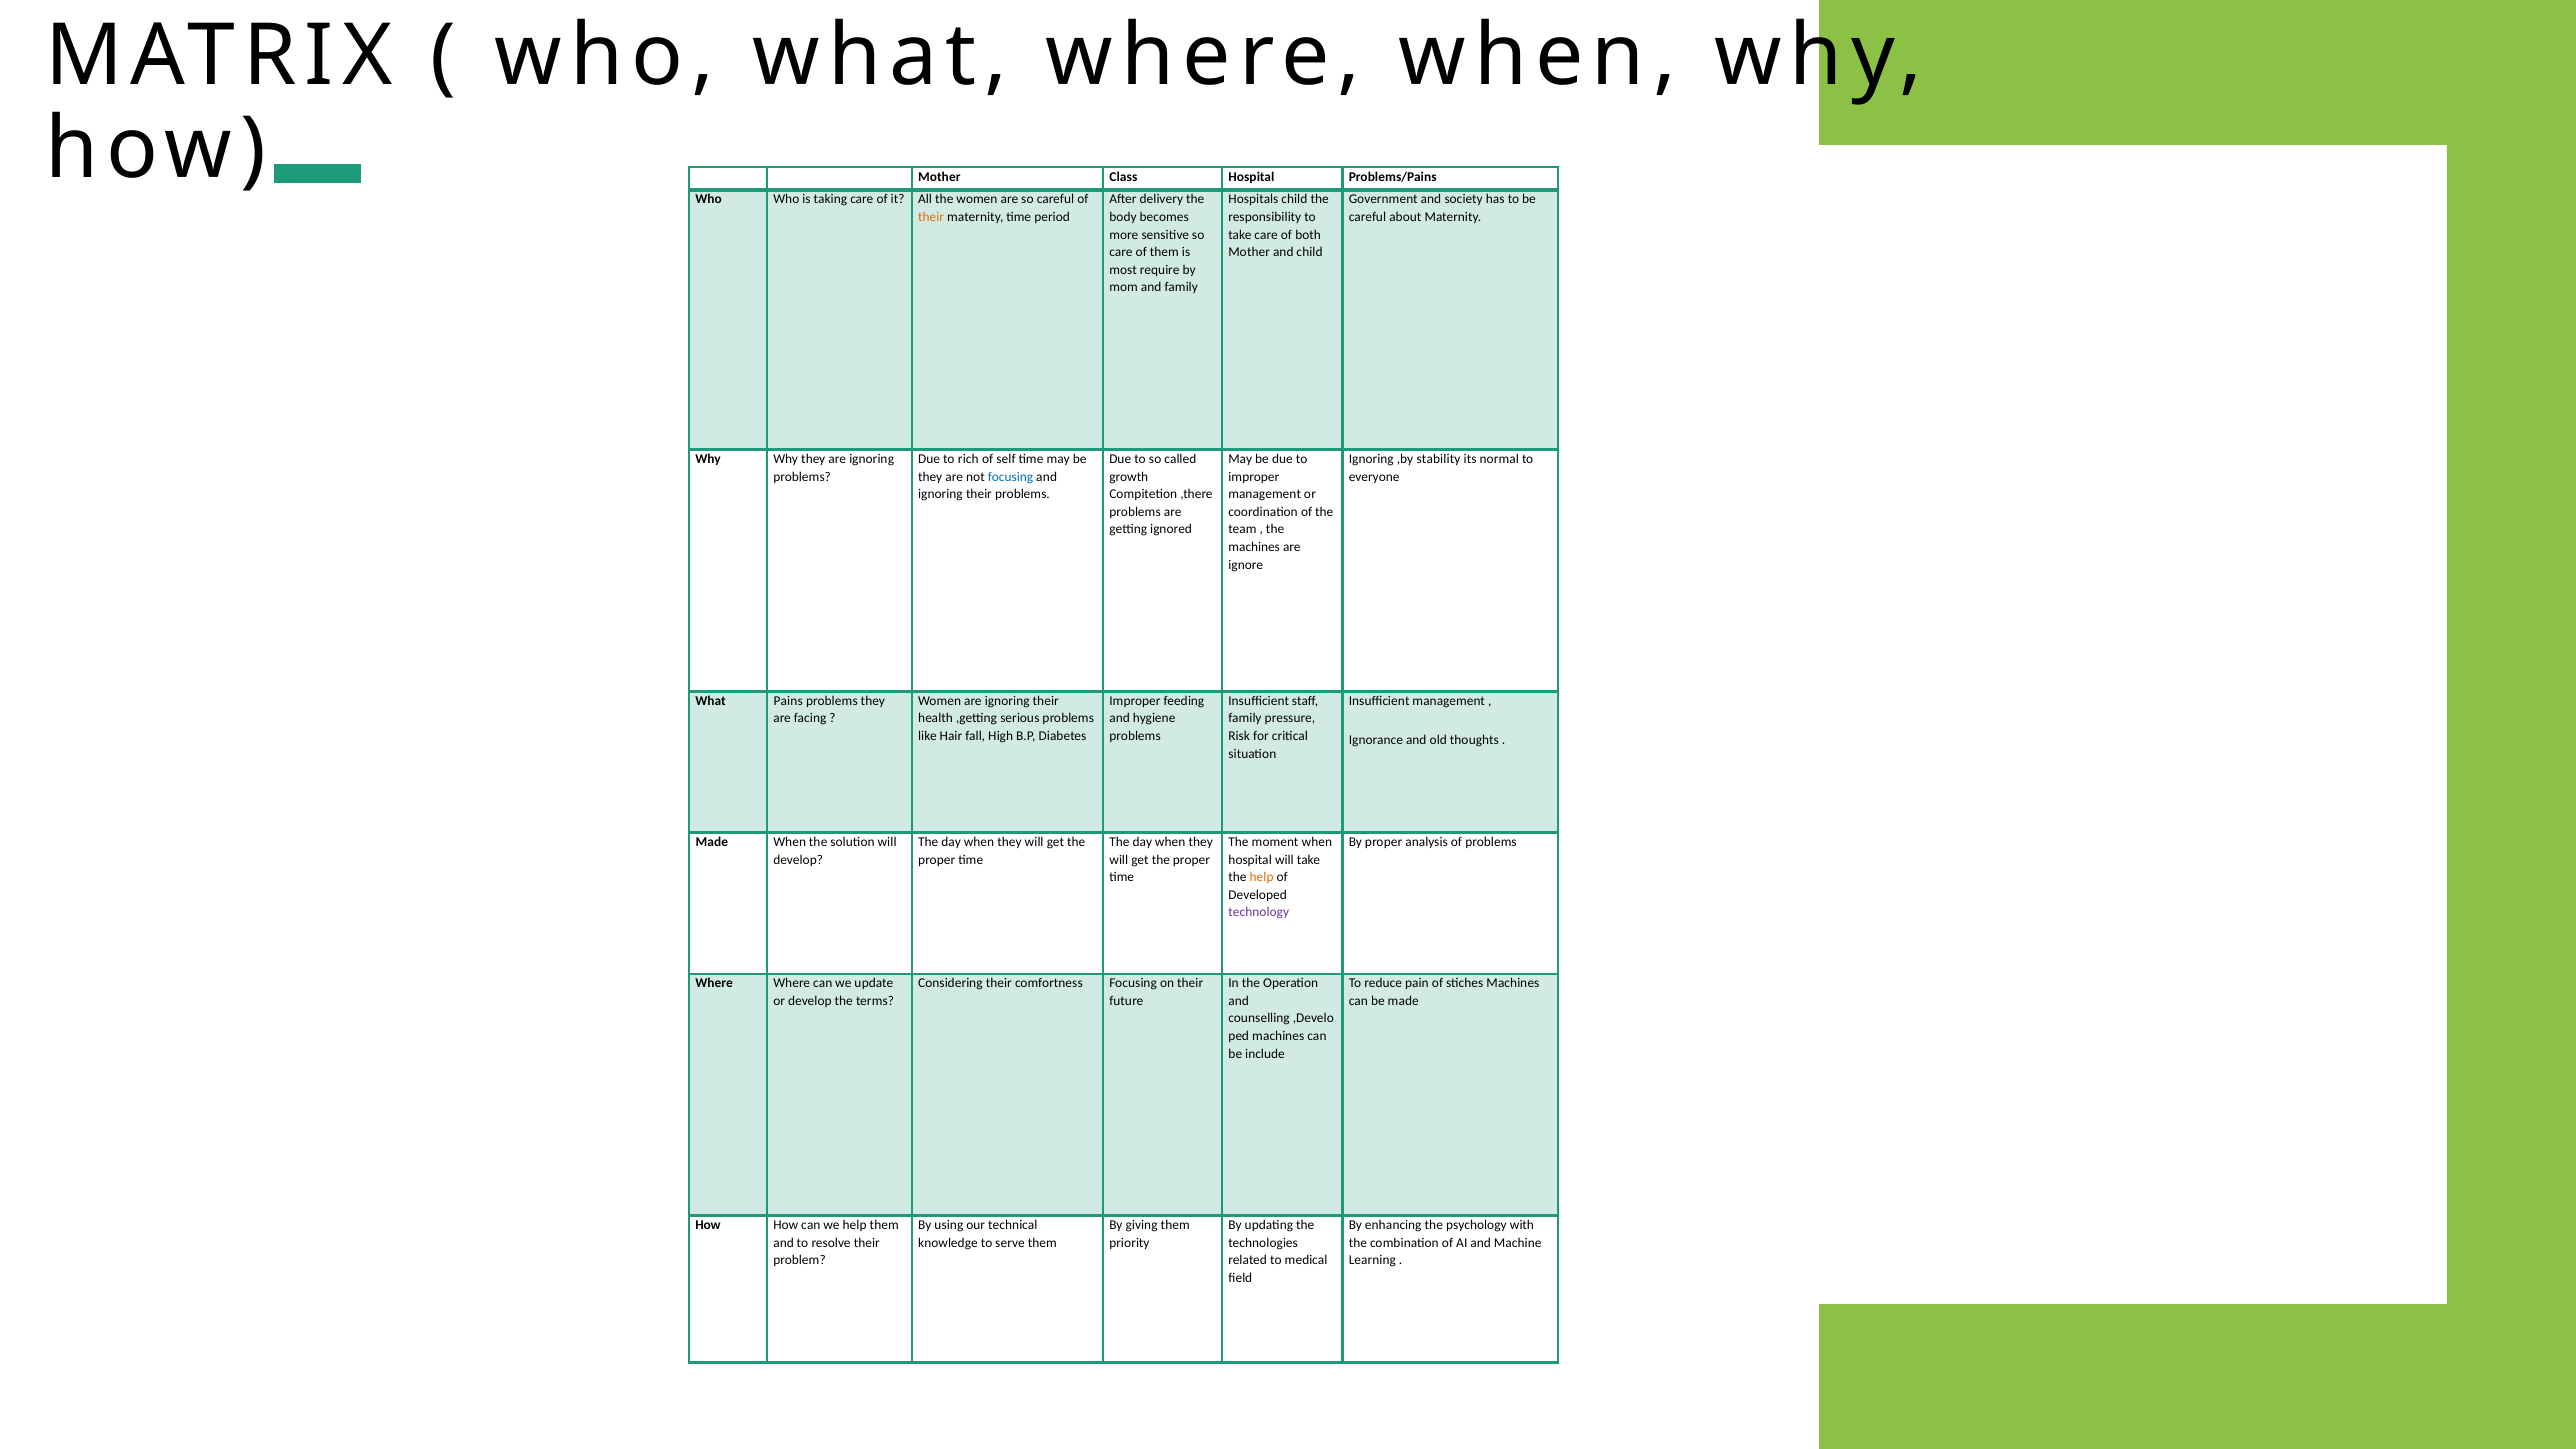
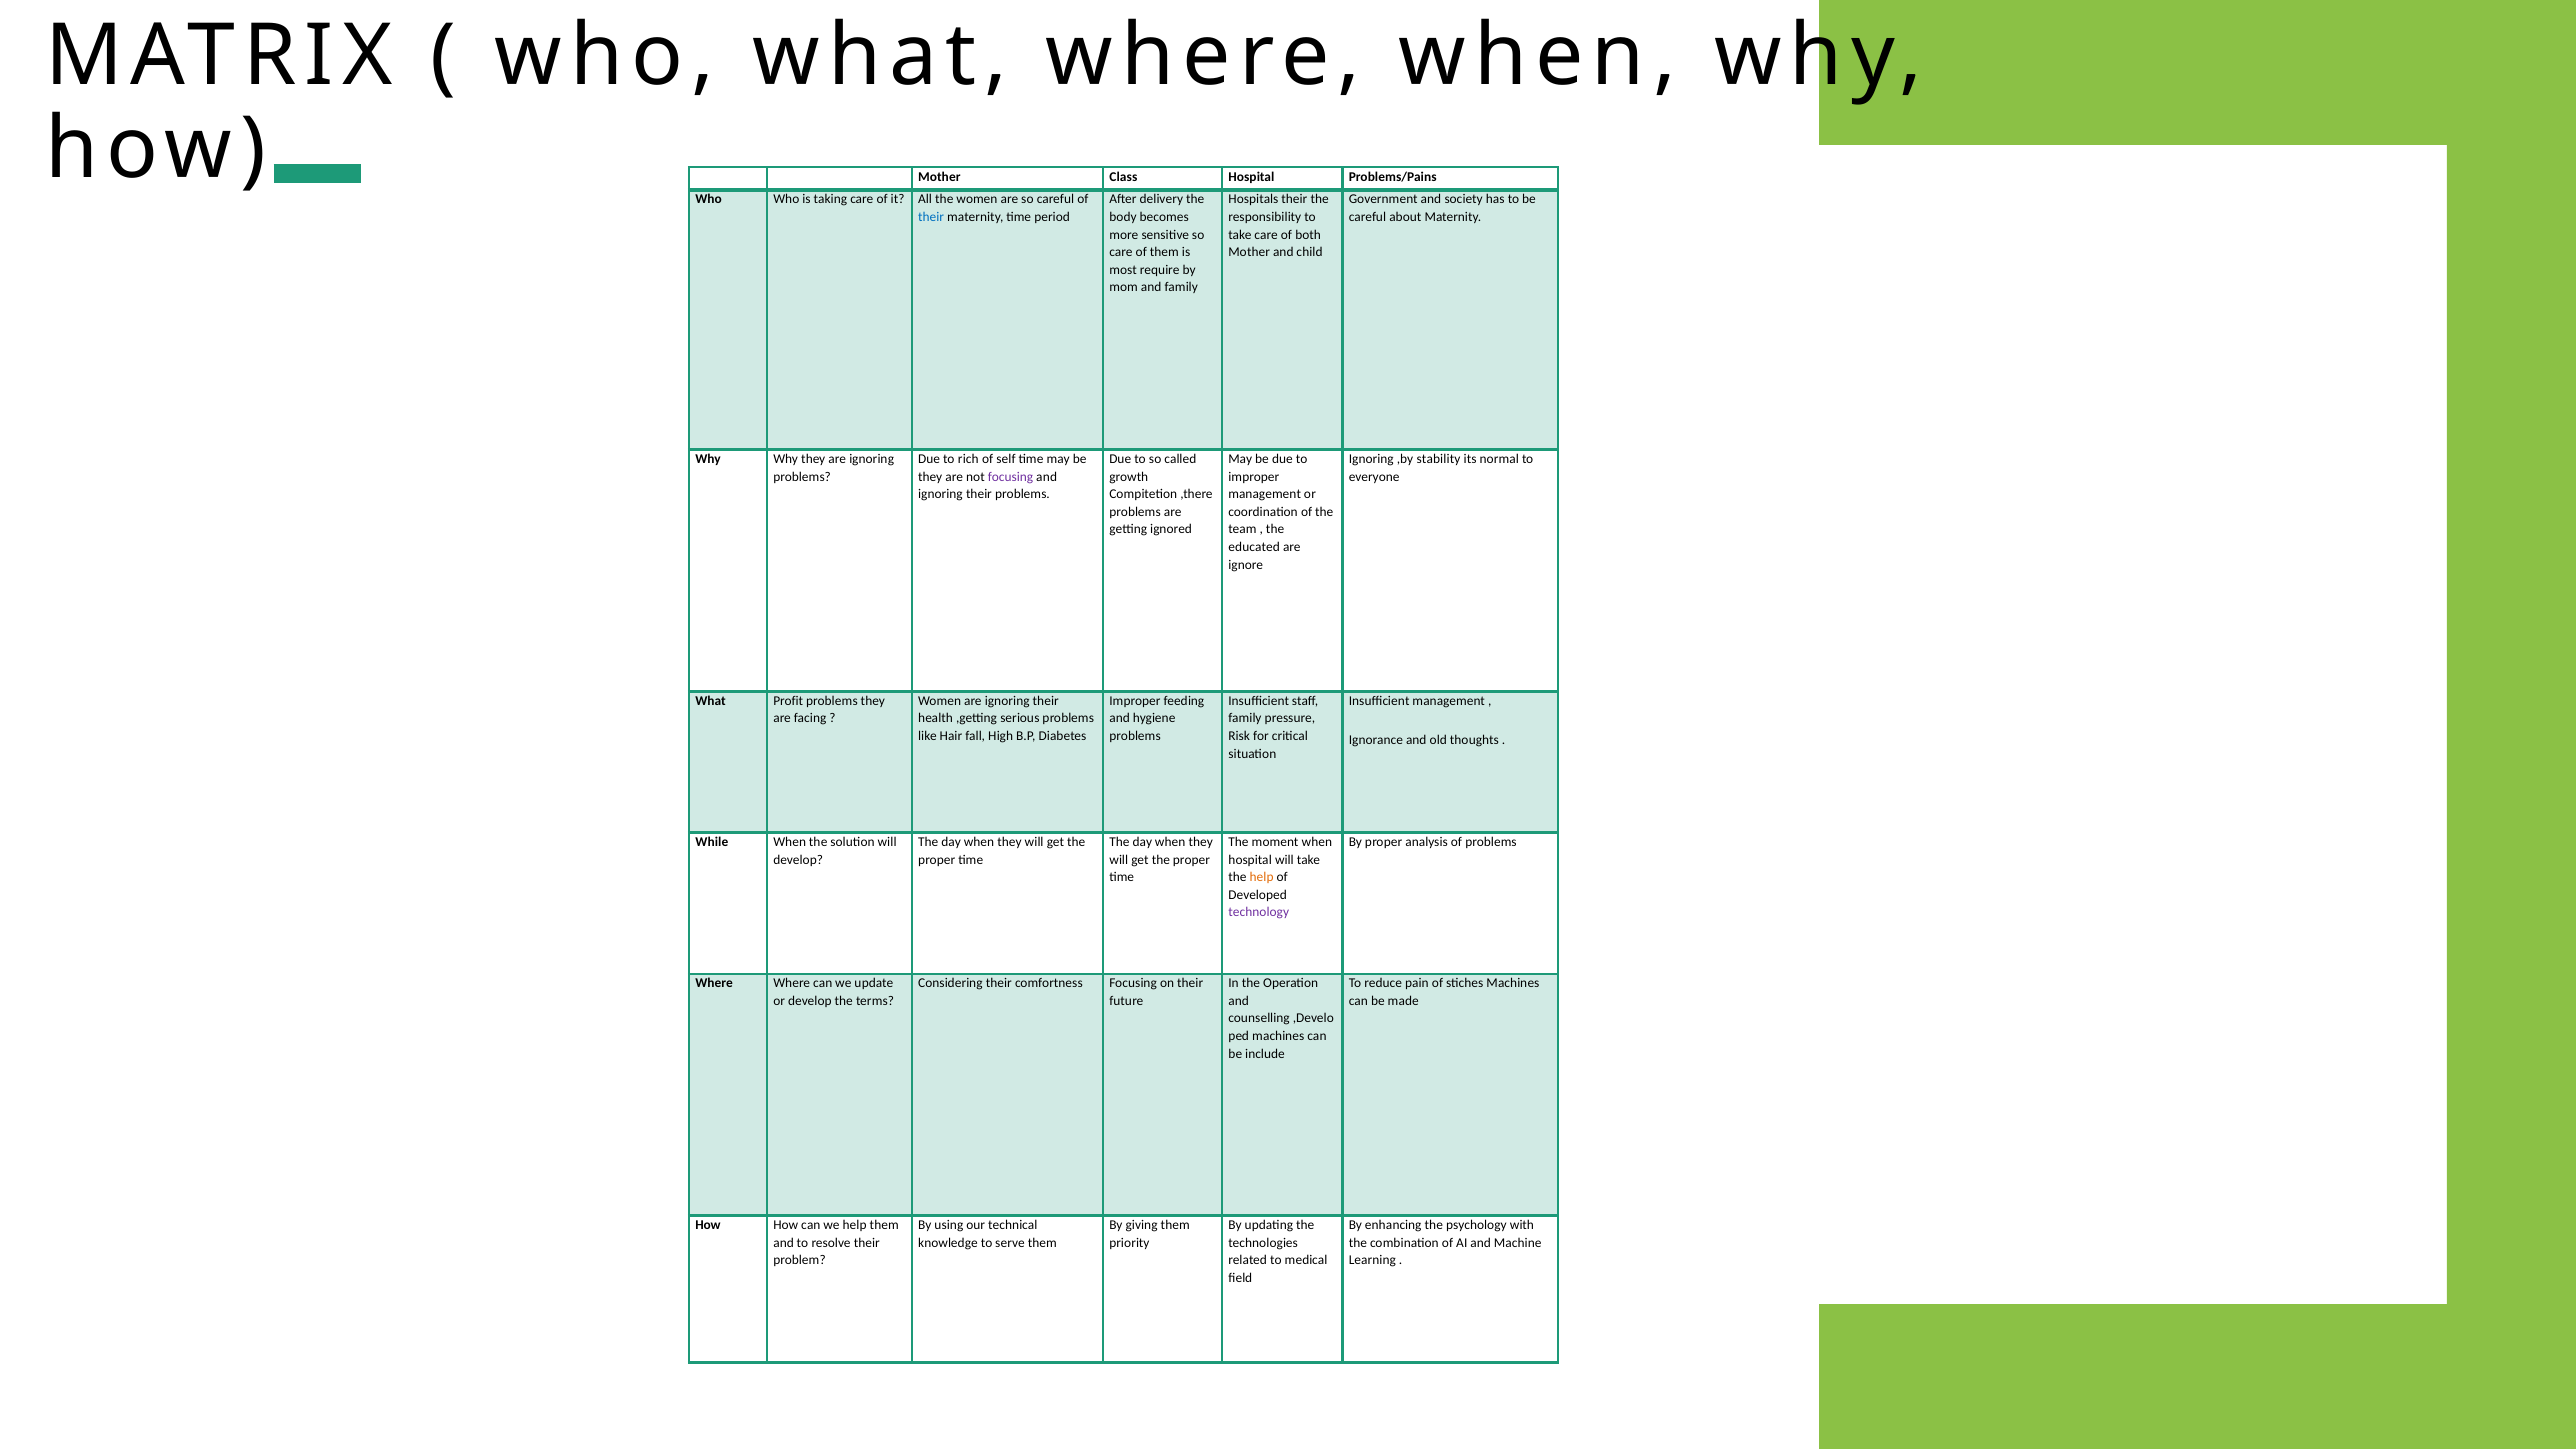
Hospitals child: child -> their (1294, 200)
their colour: orange -> blue (931, 217)
focusing colour: blue -> purple (1011, 477)
machines: machines -> educated (1254, 547)
Pains: Pains -> Profit (788, 701)
Made: Made -> While (712, 842)
